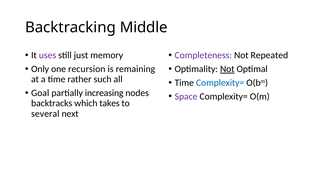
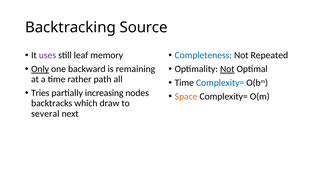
Middle: Middle -> Source (144, 28)
just: just -> leaf (81, 55)
Completeness colour: purple -> blue (203, 55)
Only underline: none -> present (40, 69)
recursion: recursion -> backward (87, 69)
such: such -> path (103, 80)
Goal: Goal -> Tries (40, 93)
Space colour: purple -> orange (186, 97)
takes: takes -> draw (110, 104)
